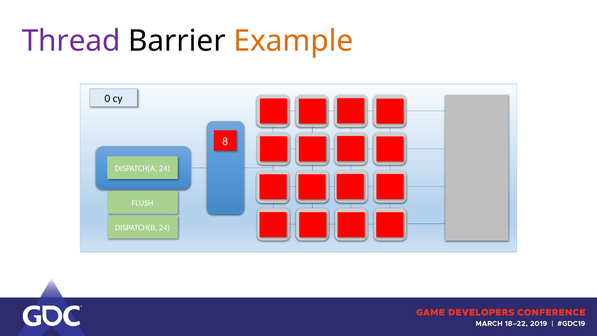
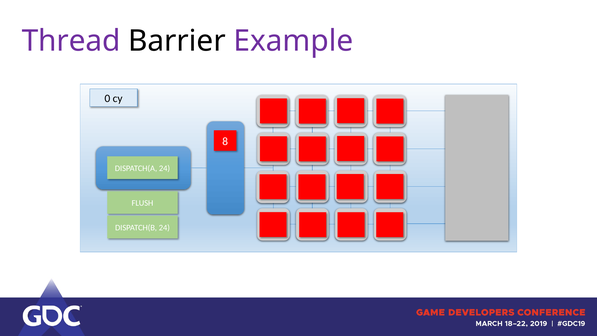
Example colour: orange -> purple (293, 41)
